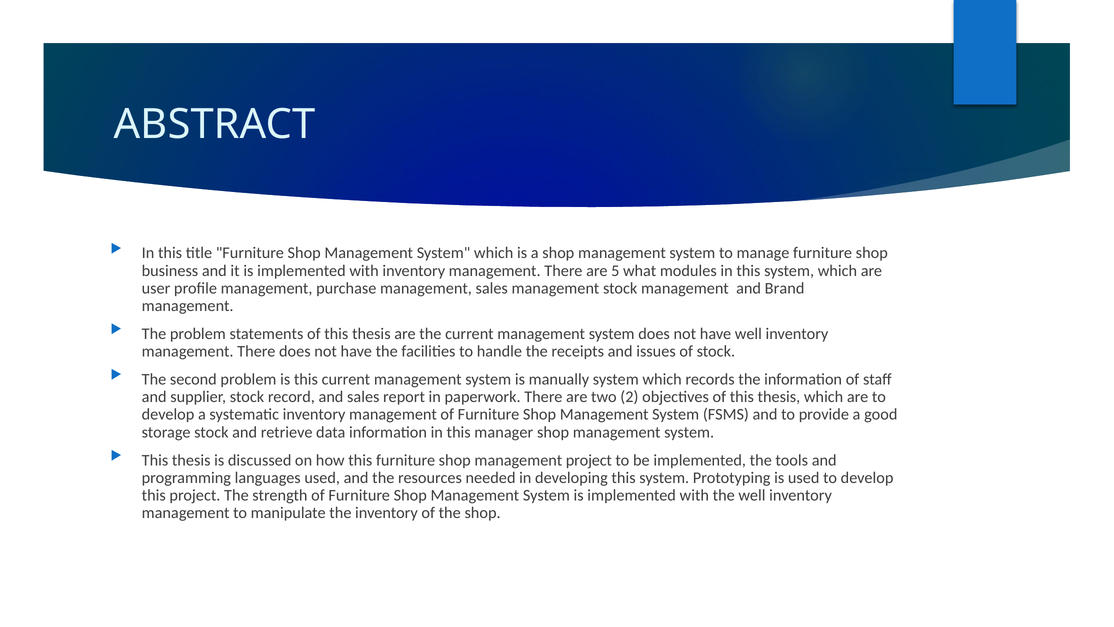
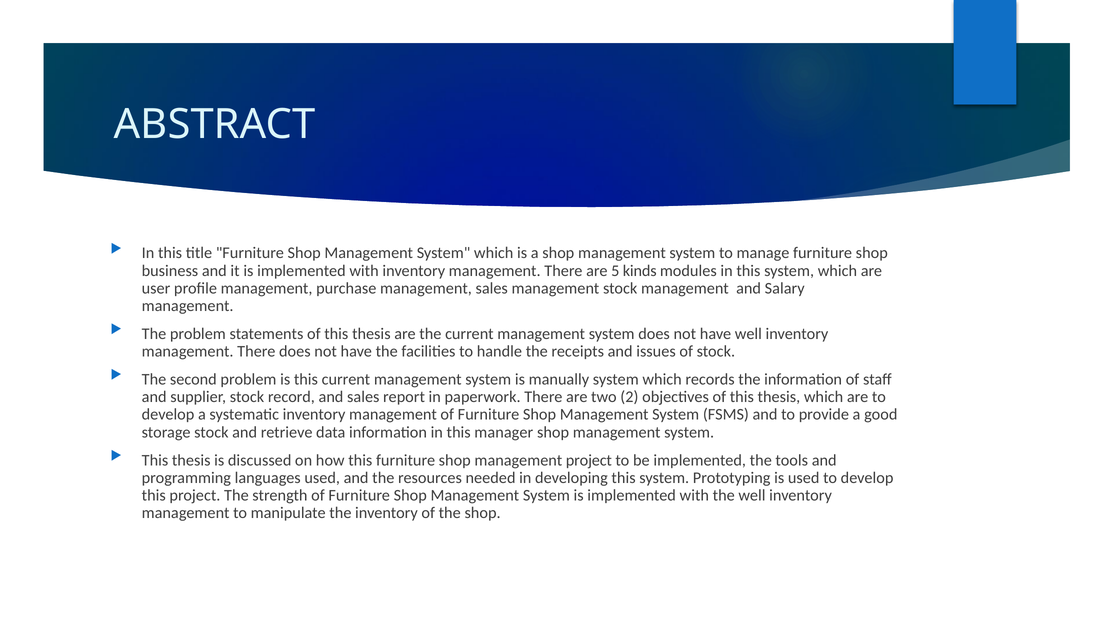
what: what -> kinds (640, 271)
Brand: Brand -> Salary (785, 288)
